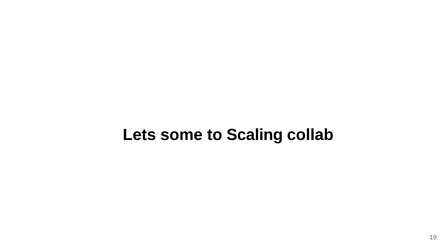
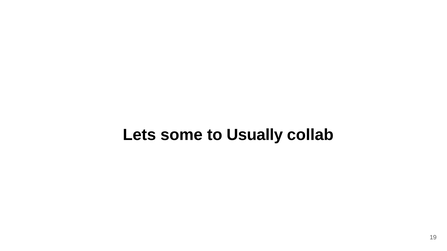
Scaling: Scaling -> Usually (255, 135)
